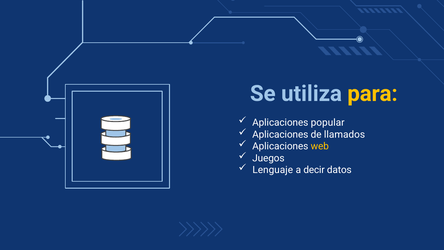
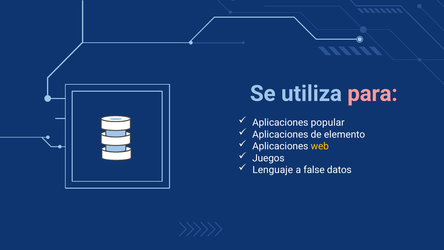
para colour: yellow -> pink (373, 94)
llamados: llamados -> elemento (345, 134)
decir: decir -> false (314, 170)
